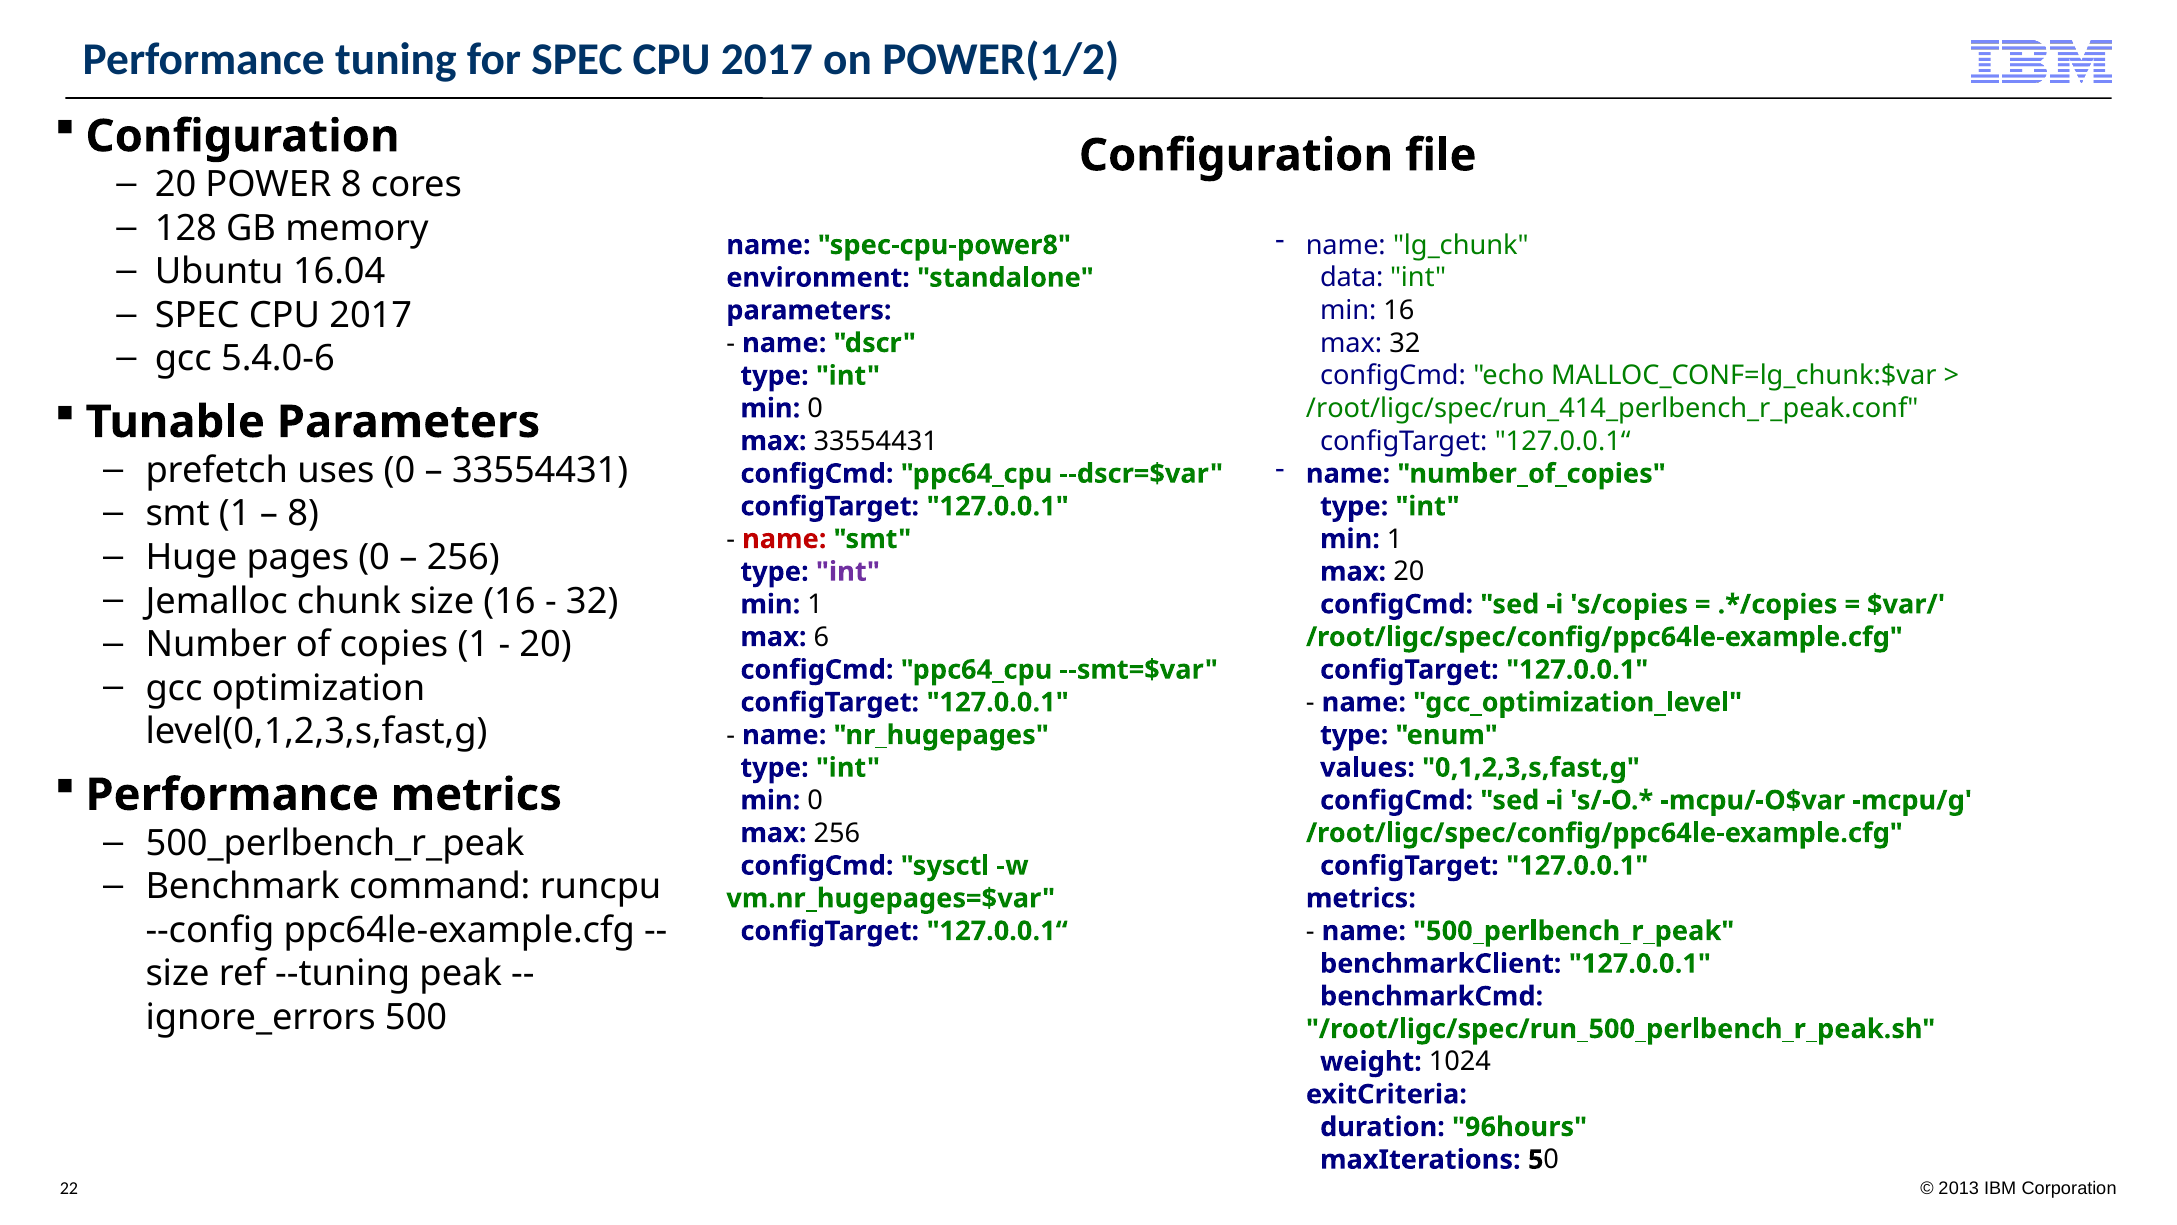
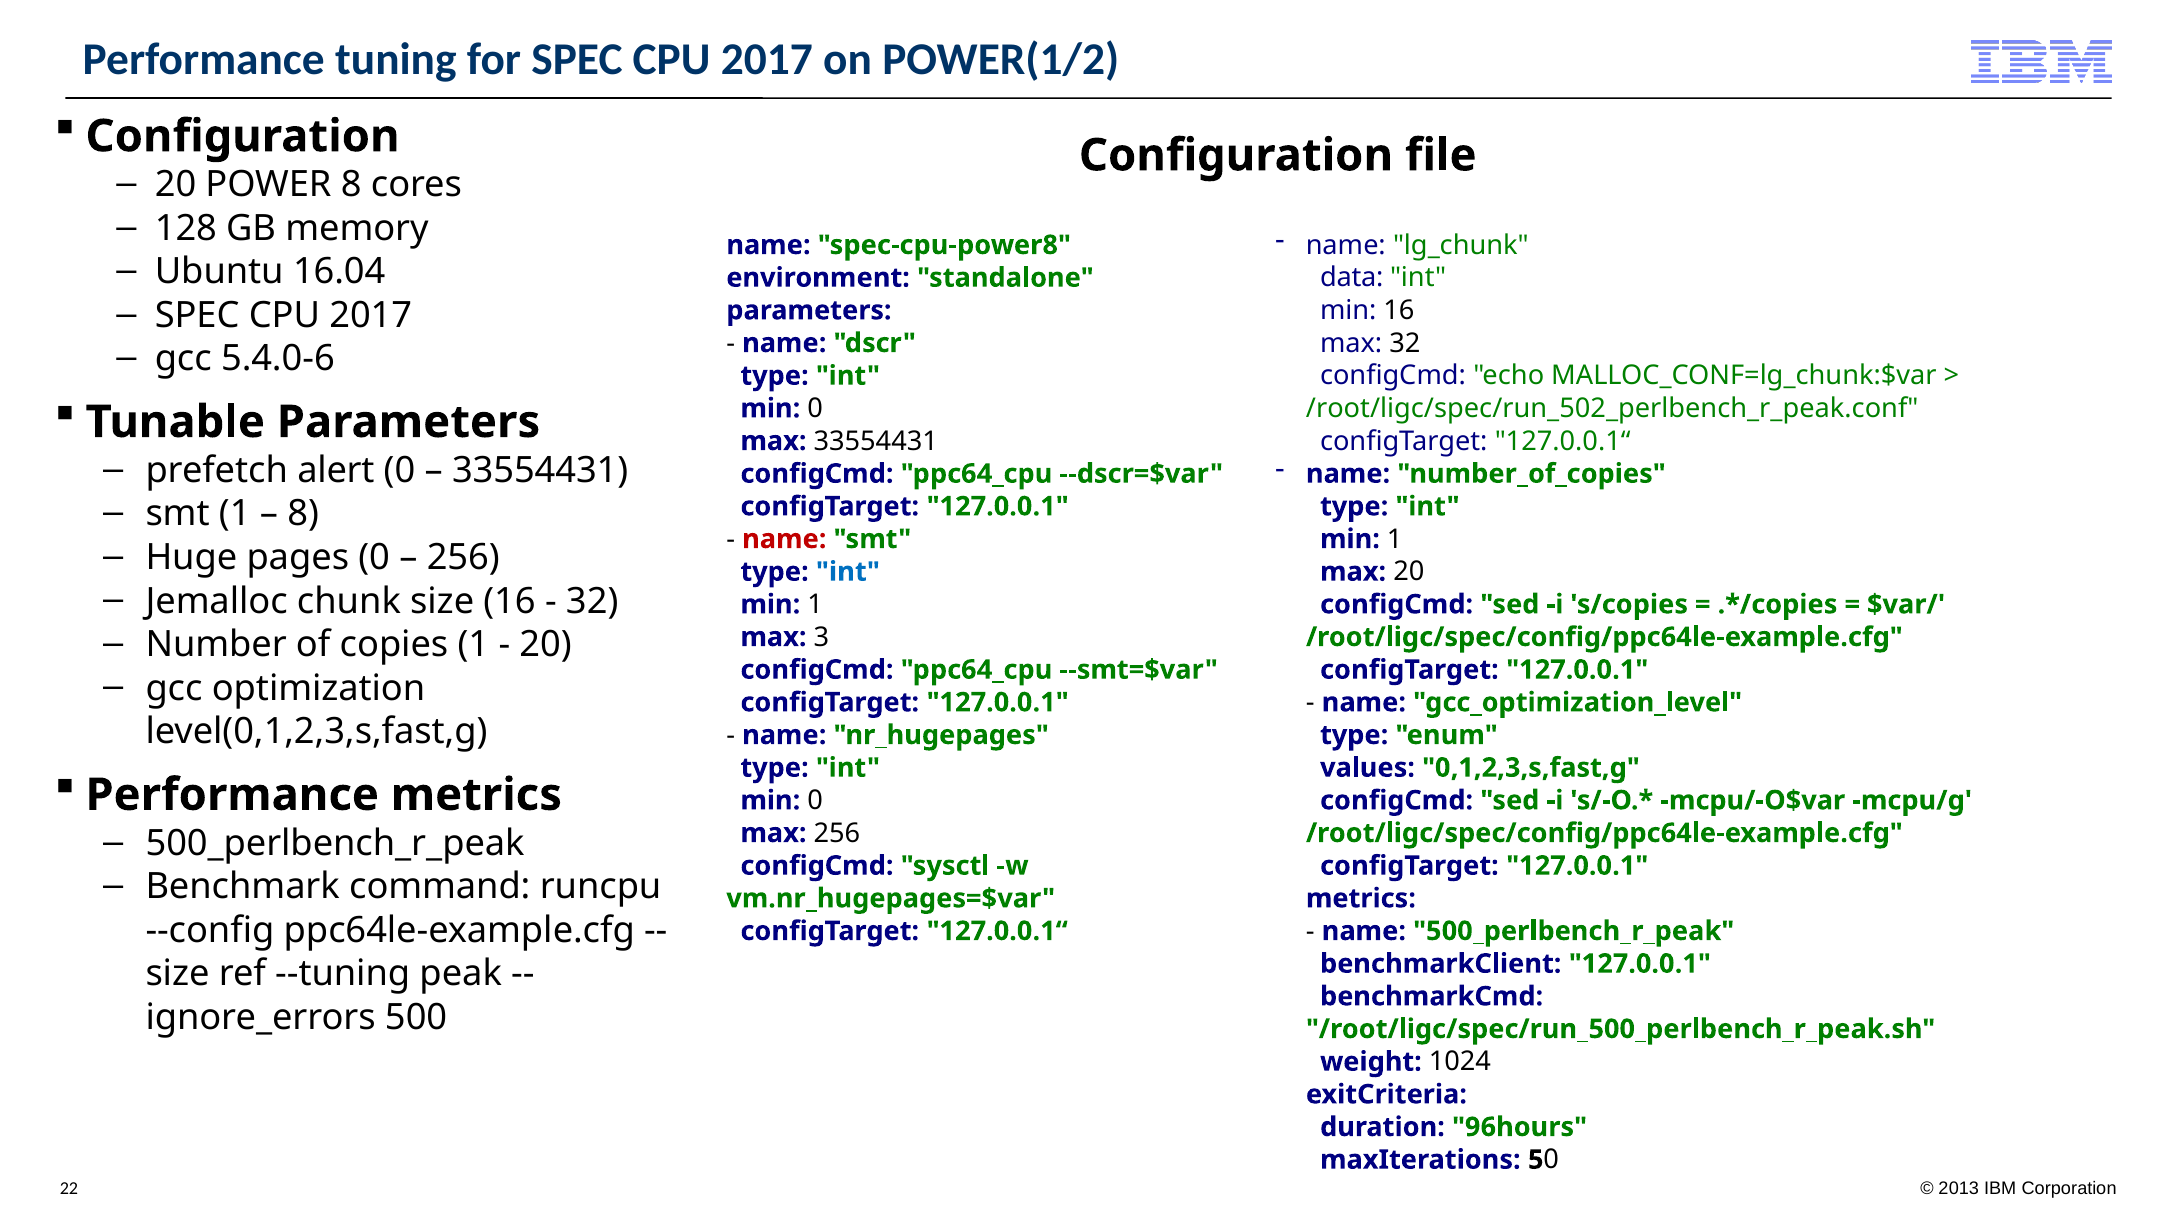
/root/ligc/spec/run_414_perlbench_r_peak.conf: /root/ligc/spec/run_414_perlbench_r_peak.conf -> /root/ligc/spec/run_502_perlbench_r_peak.conf (1612, 408)
uses: uses -> alert (336, 470)
int colour: purple -> blue (848, 572)
6: 6 -> 3 (821, 637)
